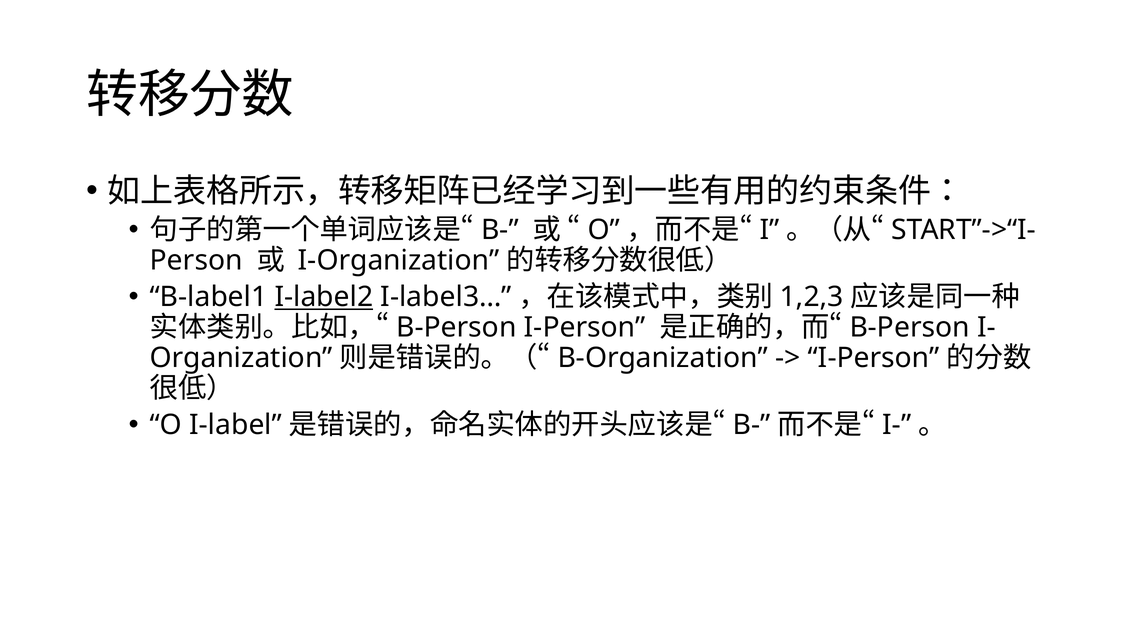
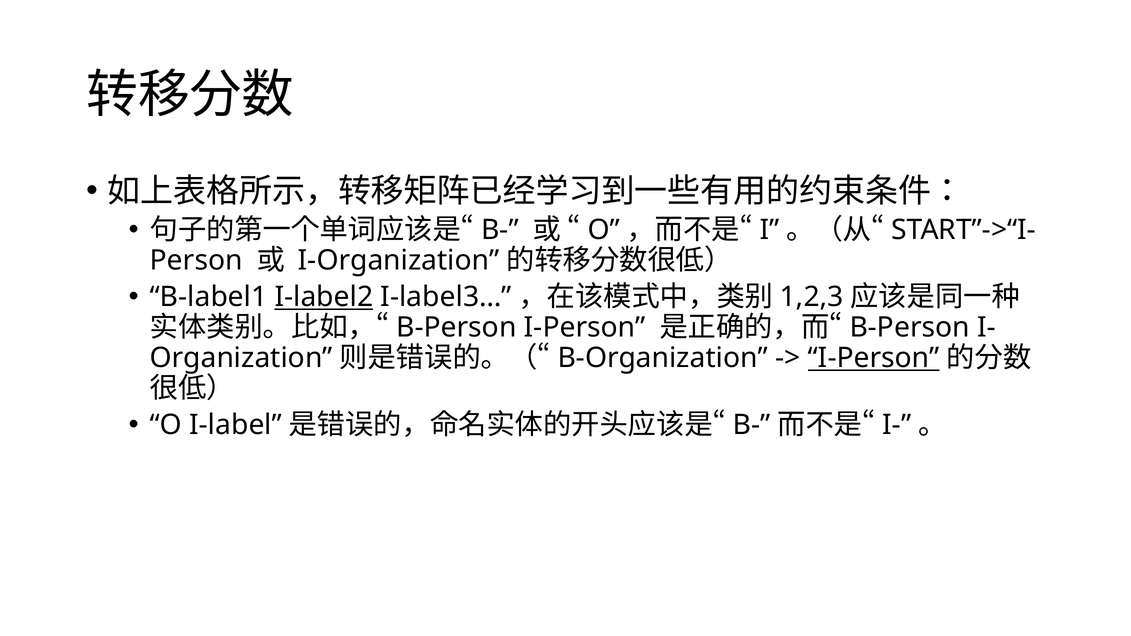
I-Person underline: none -> present (874, 358)
